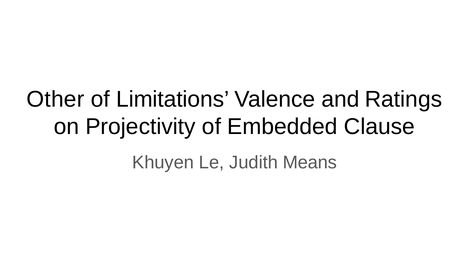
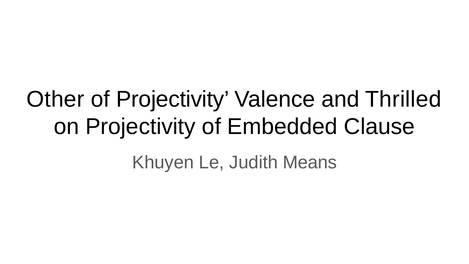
of Limitations: Limitations -> Projectivity (173, 99)
Ratings: Ratings -> Thrilled (403, 99)
